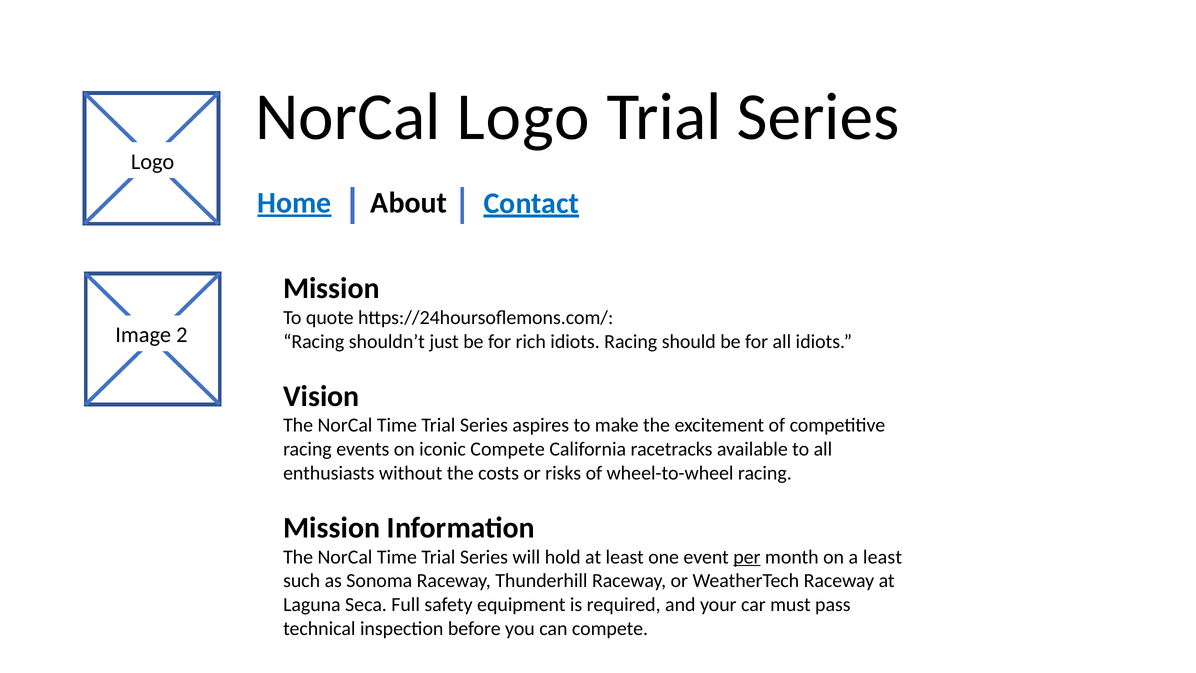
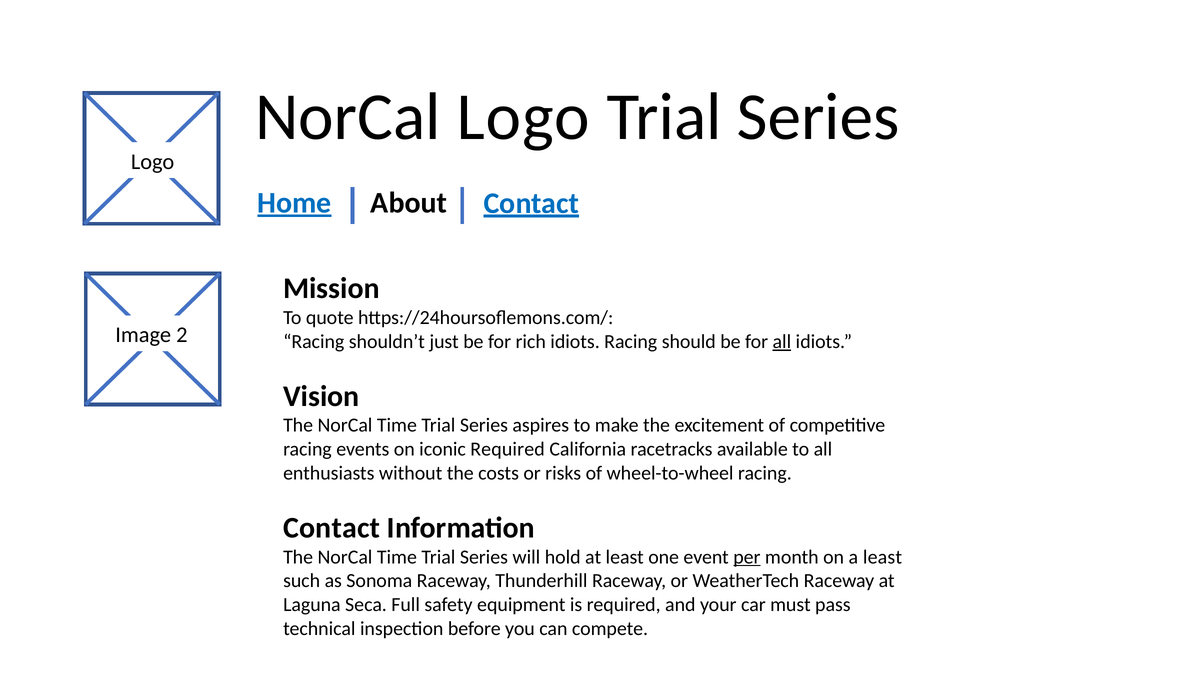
all underline: none -> present (782, 342)
iconic Compete: Compete -> Required (508, 449)
Mission: Mission -> Contact (332, 528)
